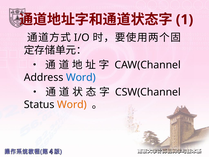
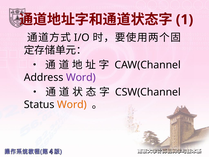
Word colour: blue -> purple (81, 77)
